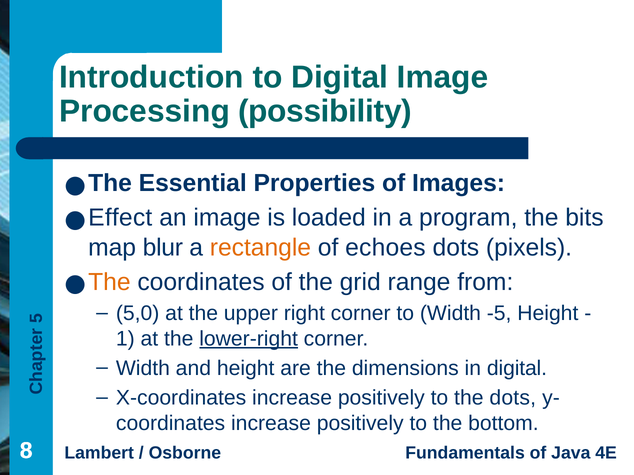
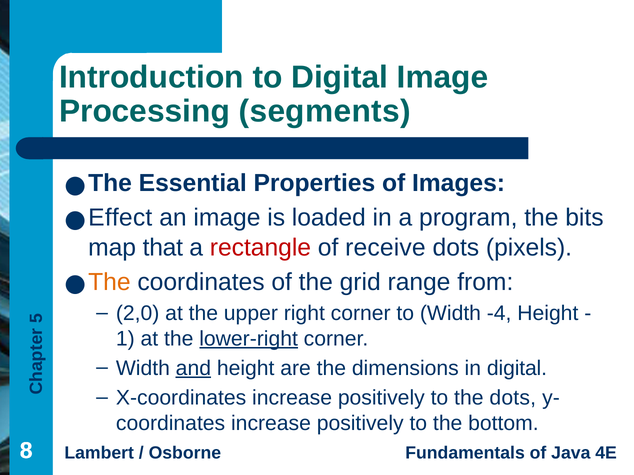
possibility: possibility -> segments (325, 112)
blur: blur -> that (163, 248)
rectangle colour: orange -> red (260, 248)
echoes: echoes -> receive (385, 248)
5,0: 5,0 -> 2,0 (138, 314)
-5: -5 -> -4 (499, 314)
and underline: none -> present (193, 369)
